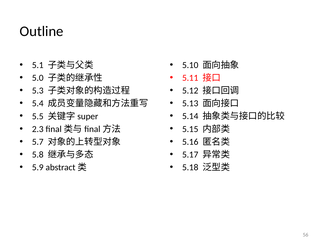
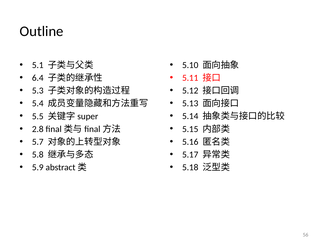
5.0: 5.0 -> 6.4 (38, 78)
2.3: 2.3 -> 2.8 (38, 129)
